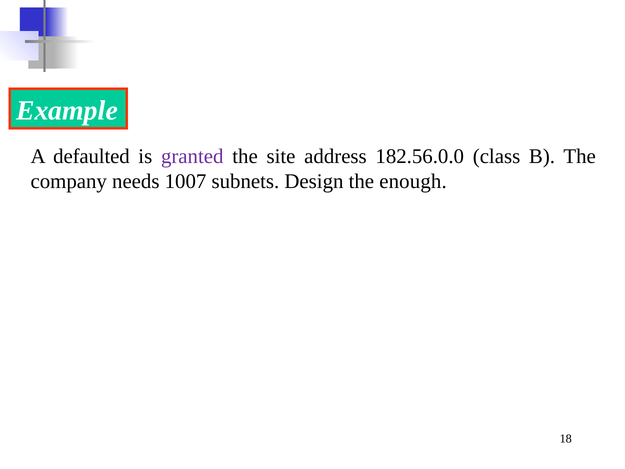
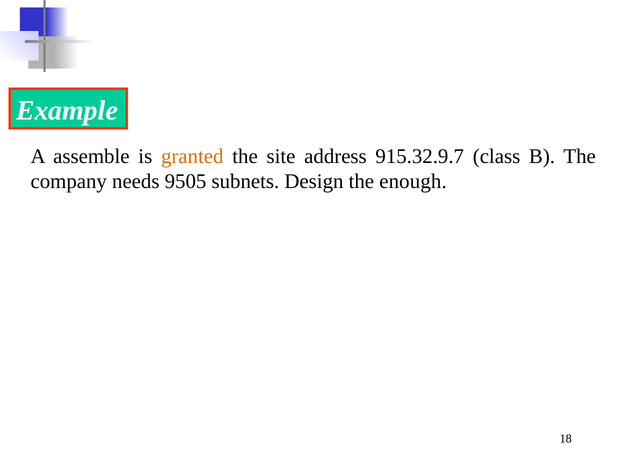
defaulted: defaulted -> assemble (91, 156)
granted colour: purple -> orange (192, 156)
182.56.0.0: 182.56.0.0 -> 915.32.9.7 (420, 156)
1007: 1007 -> 9505 (186, 181)
